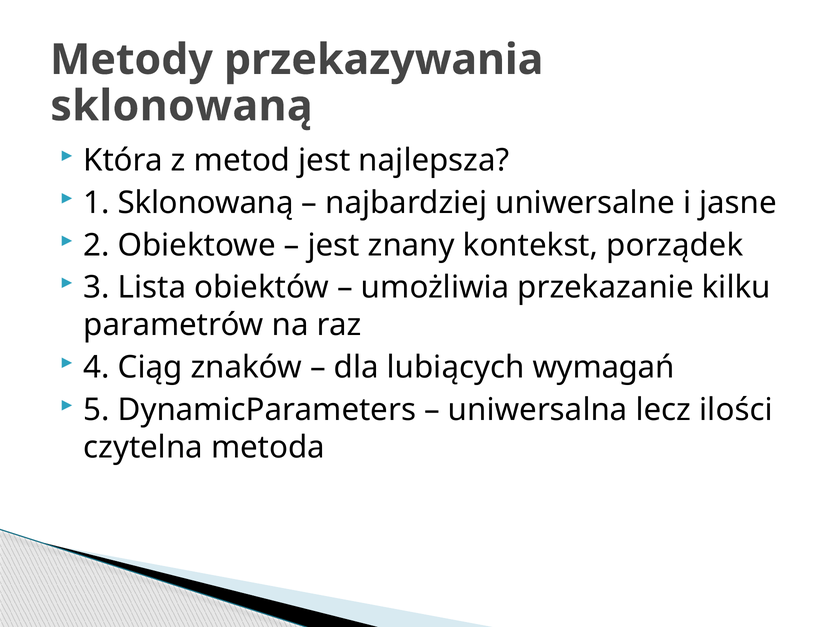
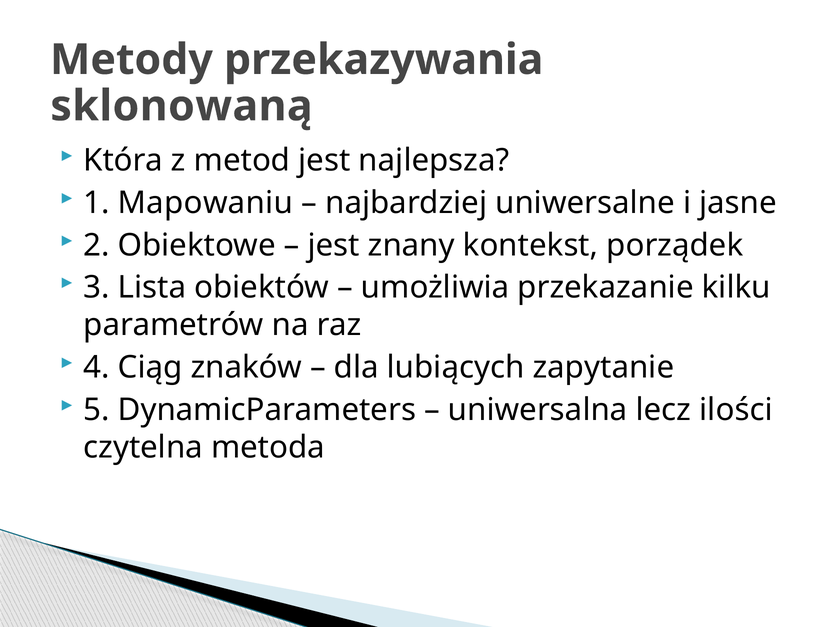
1 Sklonowaną: Sklonowaną -> Mapowaniu (205, 203)
wymagań: wymagań -> zapytanie (603, 367)
